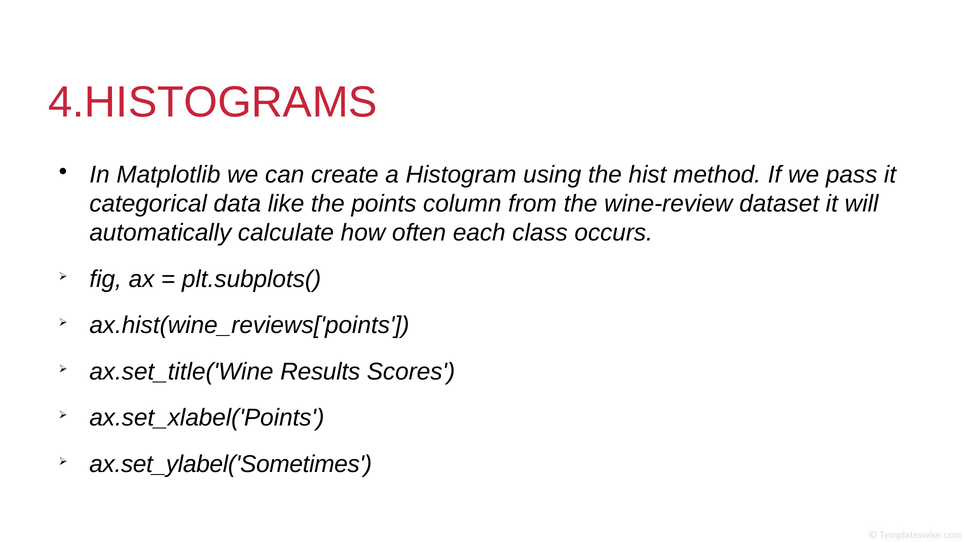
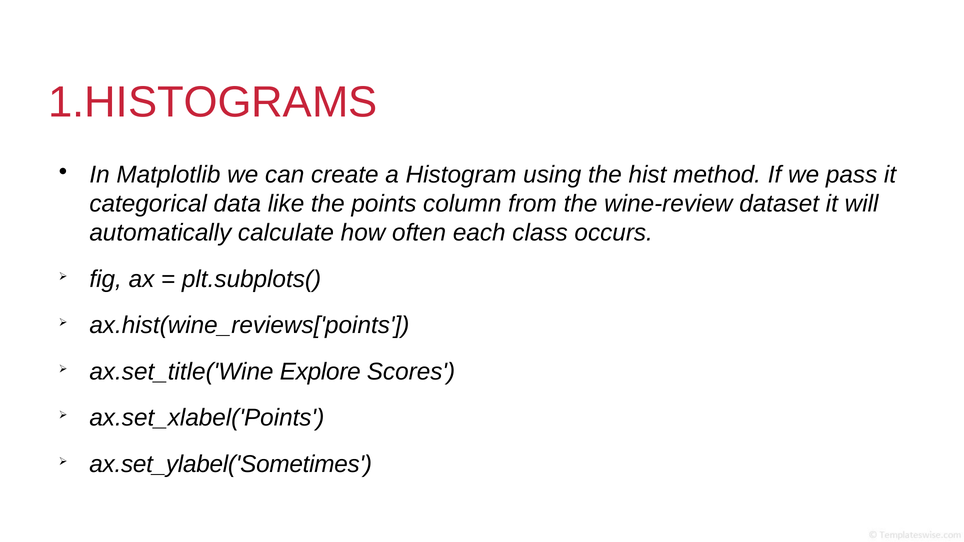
4.HISTOGRAMS: 4.HISTOGRAMS -> 1.HISTOGRAMS (213, 102)
Results: Results -> Explore (320, 372)
